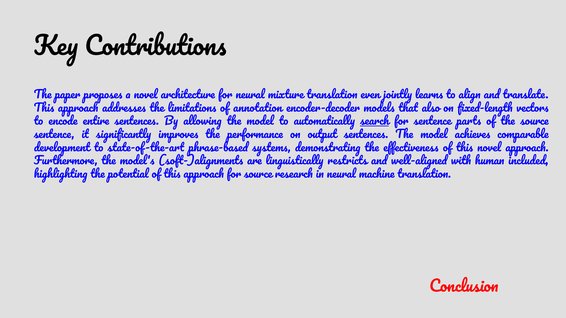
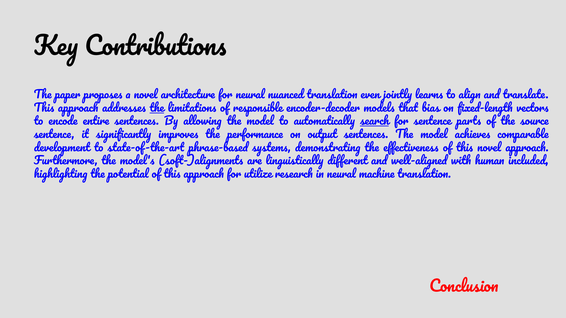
mixture: mixture -> nuanced (286, 95)
the underline: none -> present (157, 108)
annotation: annotation -> responsible (258, 108)
also: also -> bias (431, 108)
restricts: restricts -> different (347, 161)
for source: source -> utilize (258, 174)
